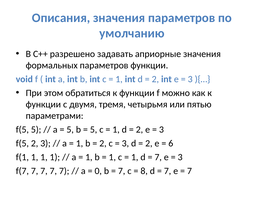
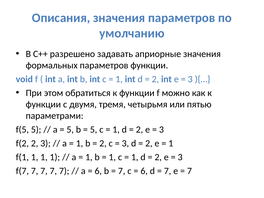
f(5: f(5 -> f(2 (22, 143)
6: 6 -> 1 (171, 143)
7: 7 -> 2 (158, 157)
0: 0 -> 6 (98, 171)
8: 8 -> 6 (144, 171)
